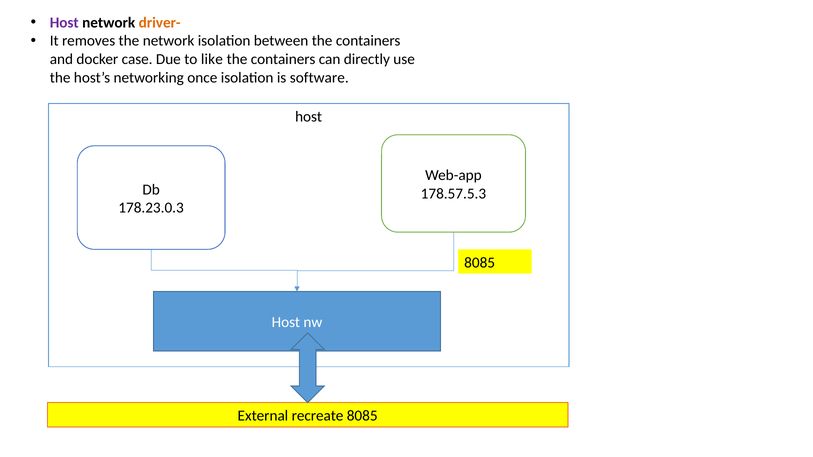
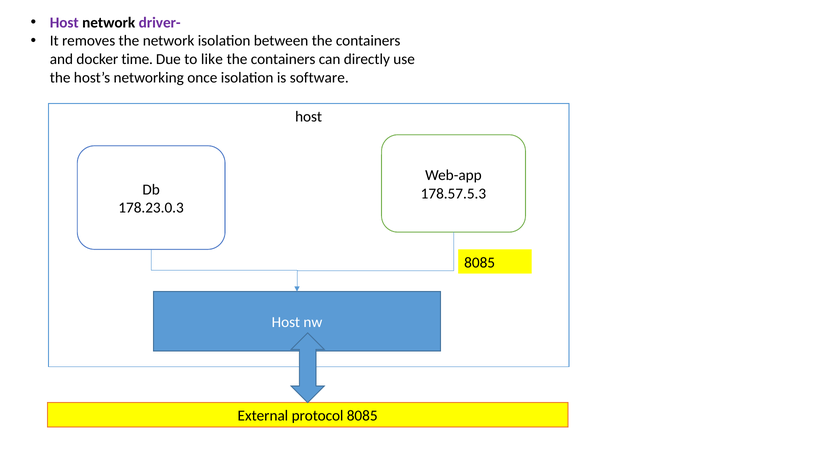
driver- colour: orange -> purple (160, 23)
case: case -> time (137, 59)
recreate: recreate -> protocol (318, 416)
